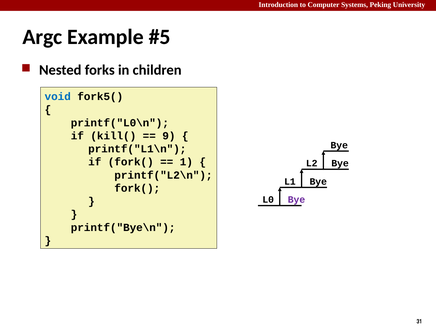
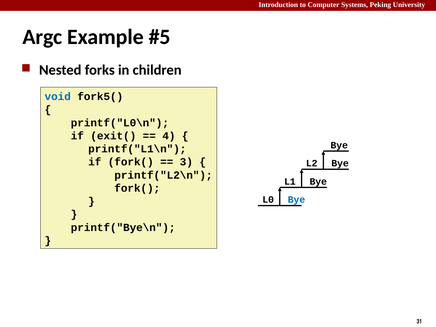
kill(: kill( -> exit( (113, 136)
9: 9 -> 4 (169, 136)
1: 1 -> 3 (186, 162)
Bye colour: purple -> blue (296, 200)
